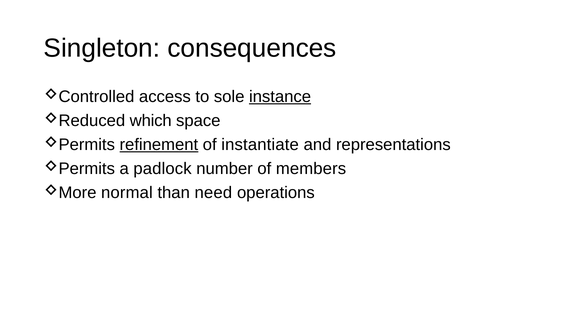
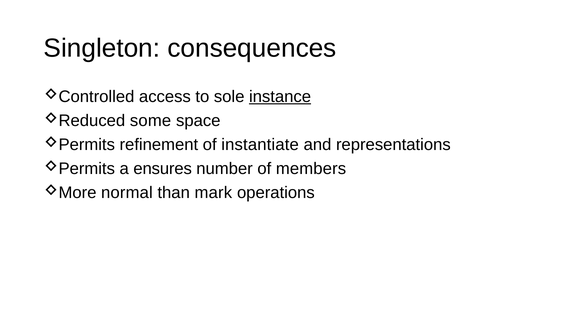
which: which -> some (151, 121)
refinement underline: present -> none (159, 145)
padlock: padlock -> ensures (163, 169)
need: need -> mark (213, 192)
